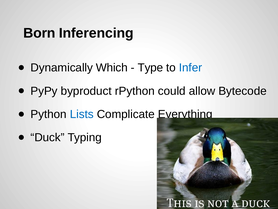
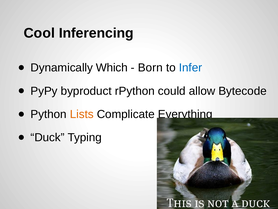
Born: Born -> Cool (39, 33)
Type: Type -> Born (150, 68)
Lists colour: blue -> orange (82, 114)
